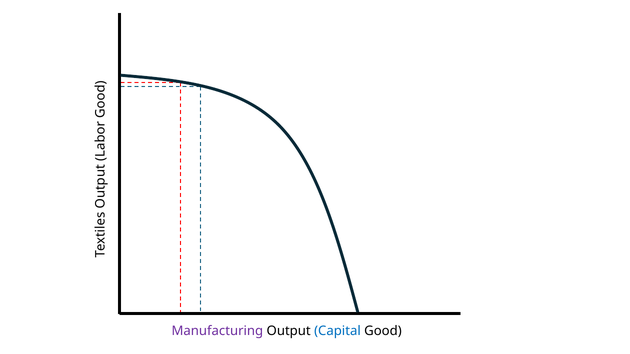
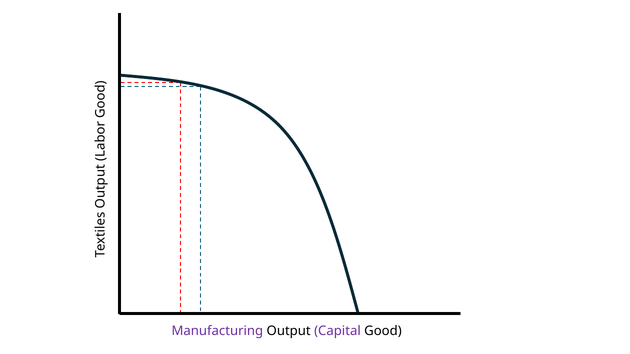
Capital colour: blue -> purple (337, 331)
